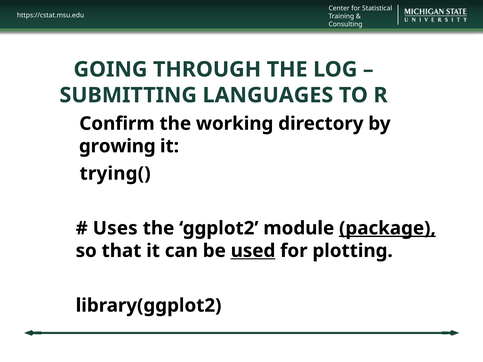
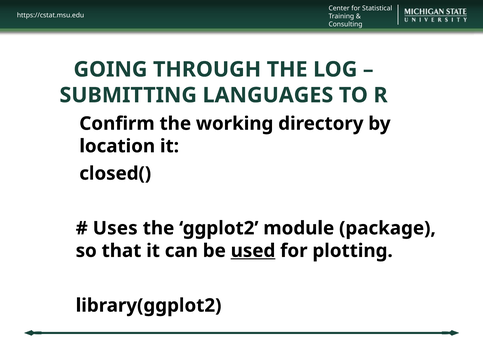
growing: growing -> location (117, 146)
trying(: trying( -> closed( (115, 174)
package underline: present -> none (387, 228)
